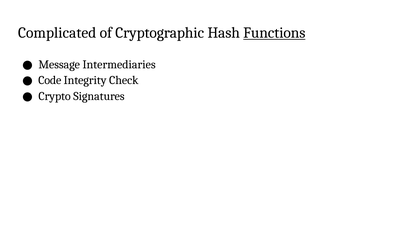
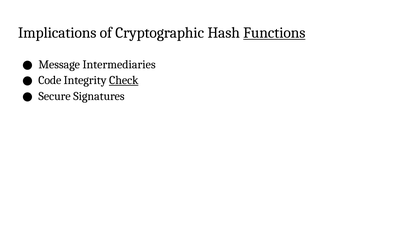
Complicated: Complicated -> Implications (57, 33)
Check underline: none -> present (124, 80)
Crypto: Crypto -> Secure (55, 96)
